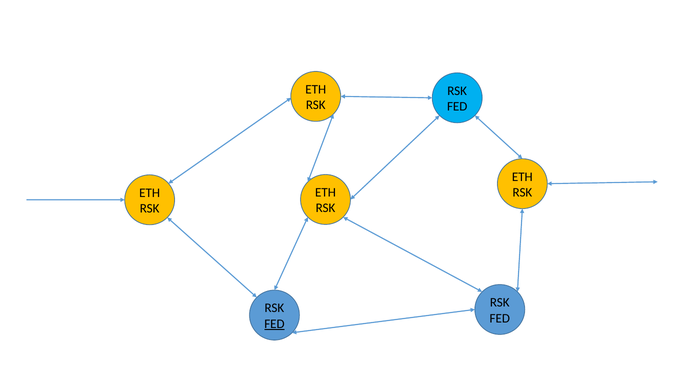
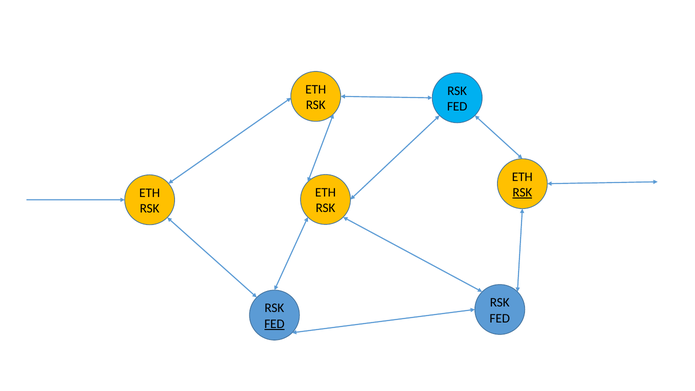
RSK underline: none -> present (522, 192)
